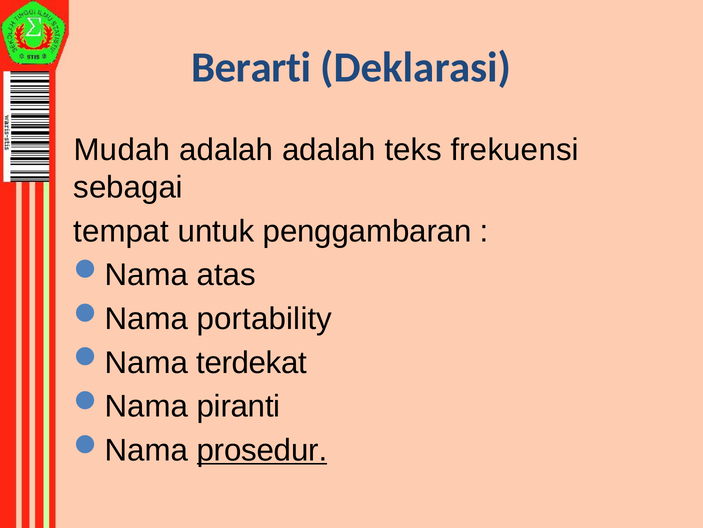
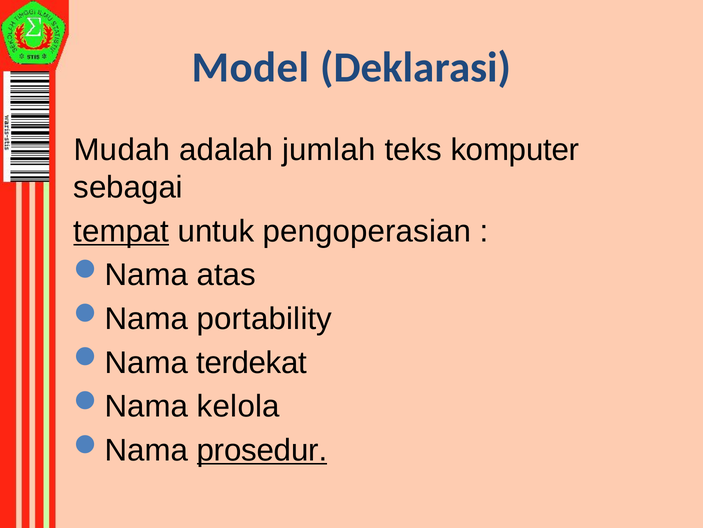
Berarti: Berarti -> Model (251, 67)
adalah adalah: adalah -> jumlah (329, 150)
frekuensi: frekuensi -> komputer (515, 150)
tempat underline: none -> present (121, 231)
penggambaran: penggambaran -> pengoperasian (367, 231)
piranti: piranti -> kelola (238, 406)
